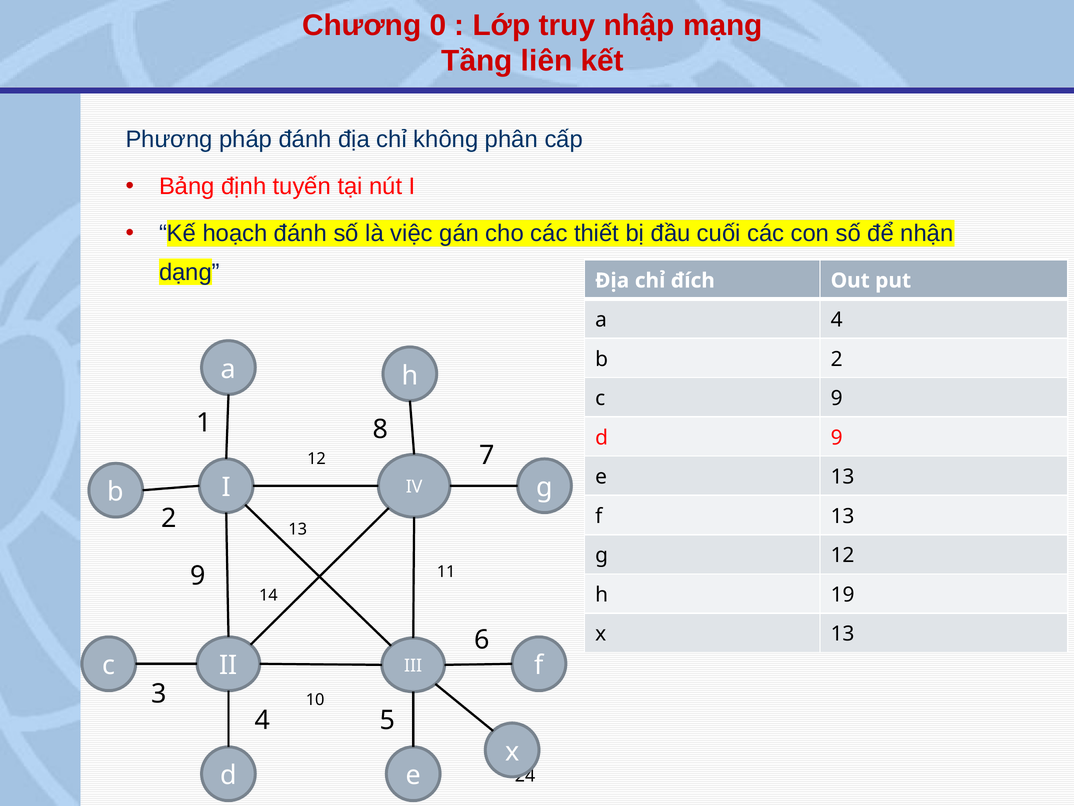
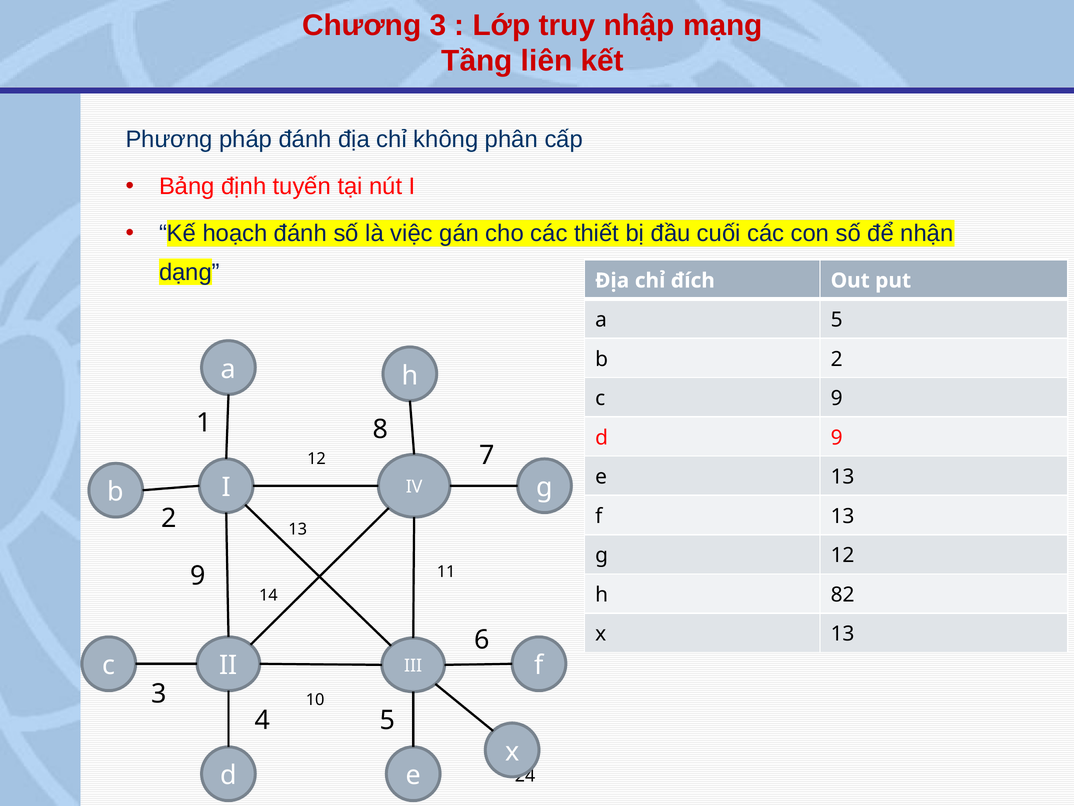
Chương 0: 0 -> 3 (438, 25)
a 4: 4 -> 5 (837, 320)
19: 19 -> 82 (843, 594)
